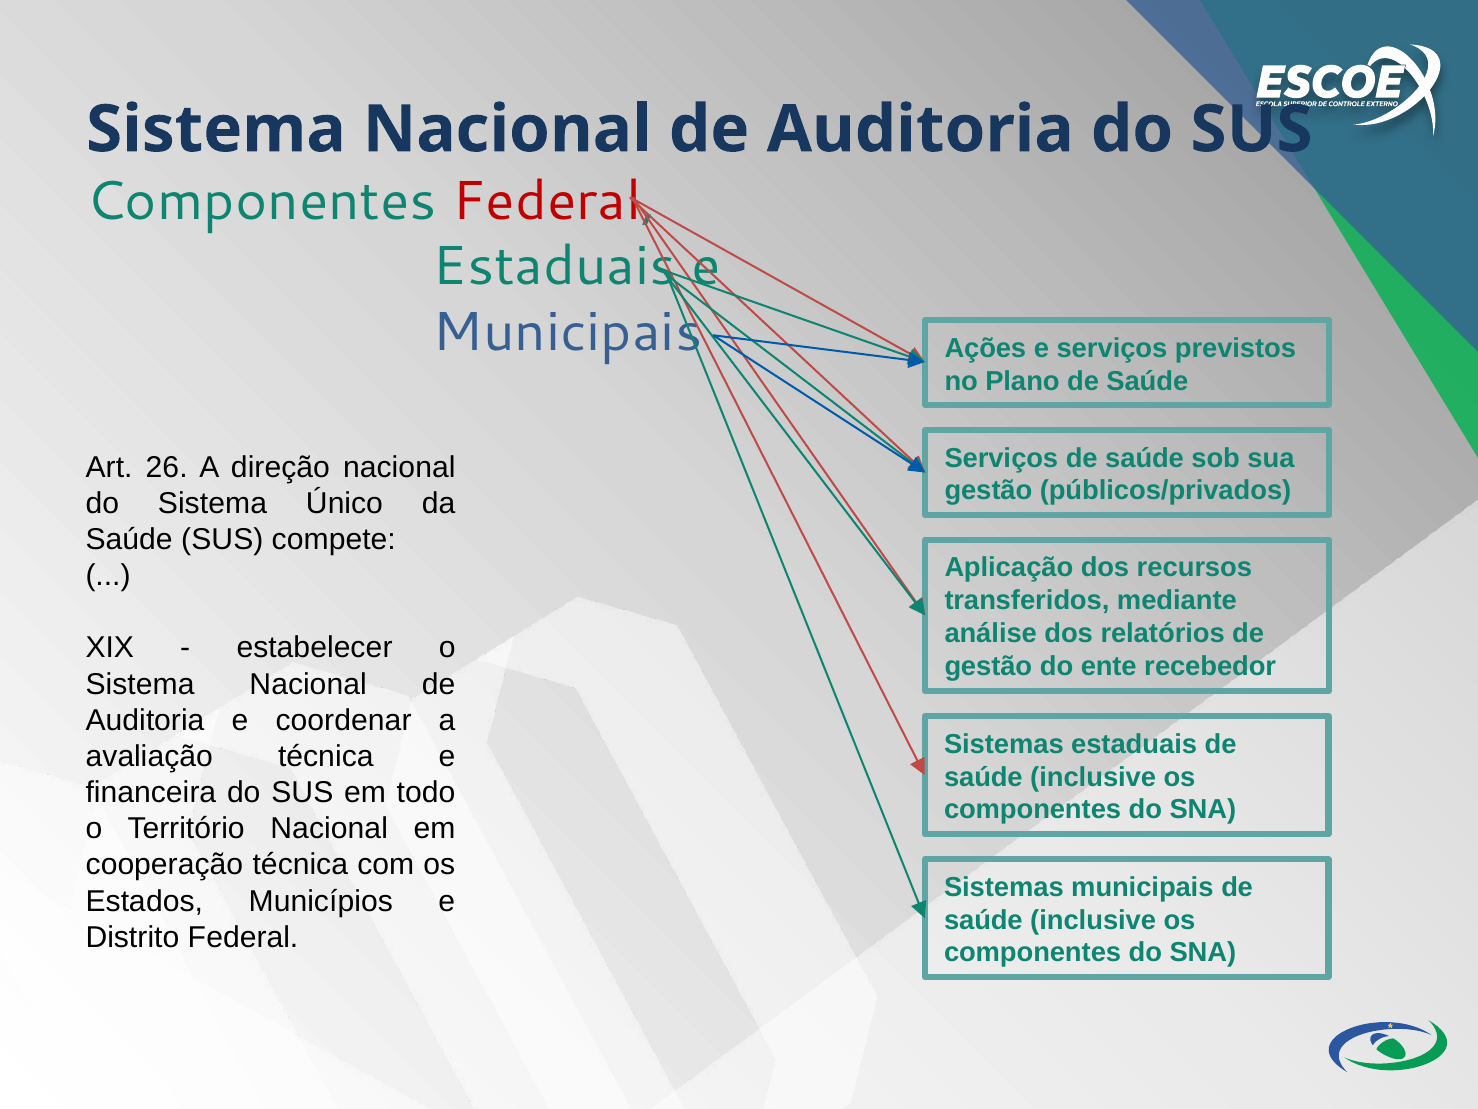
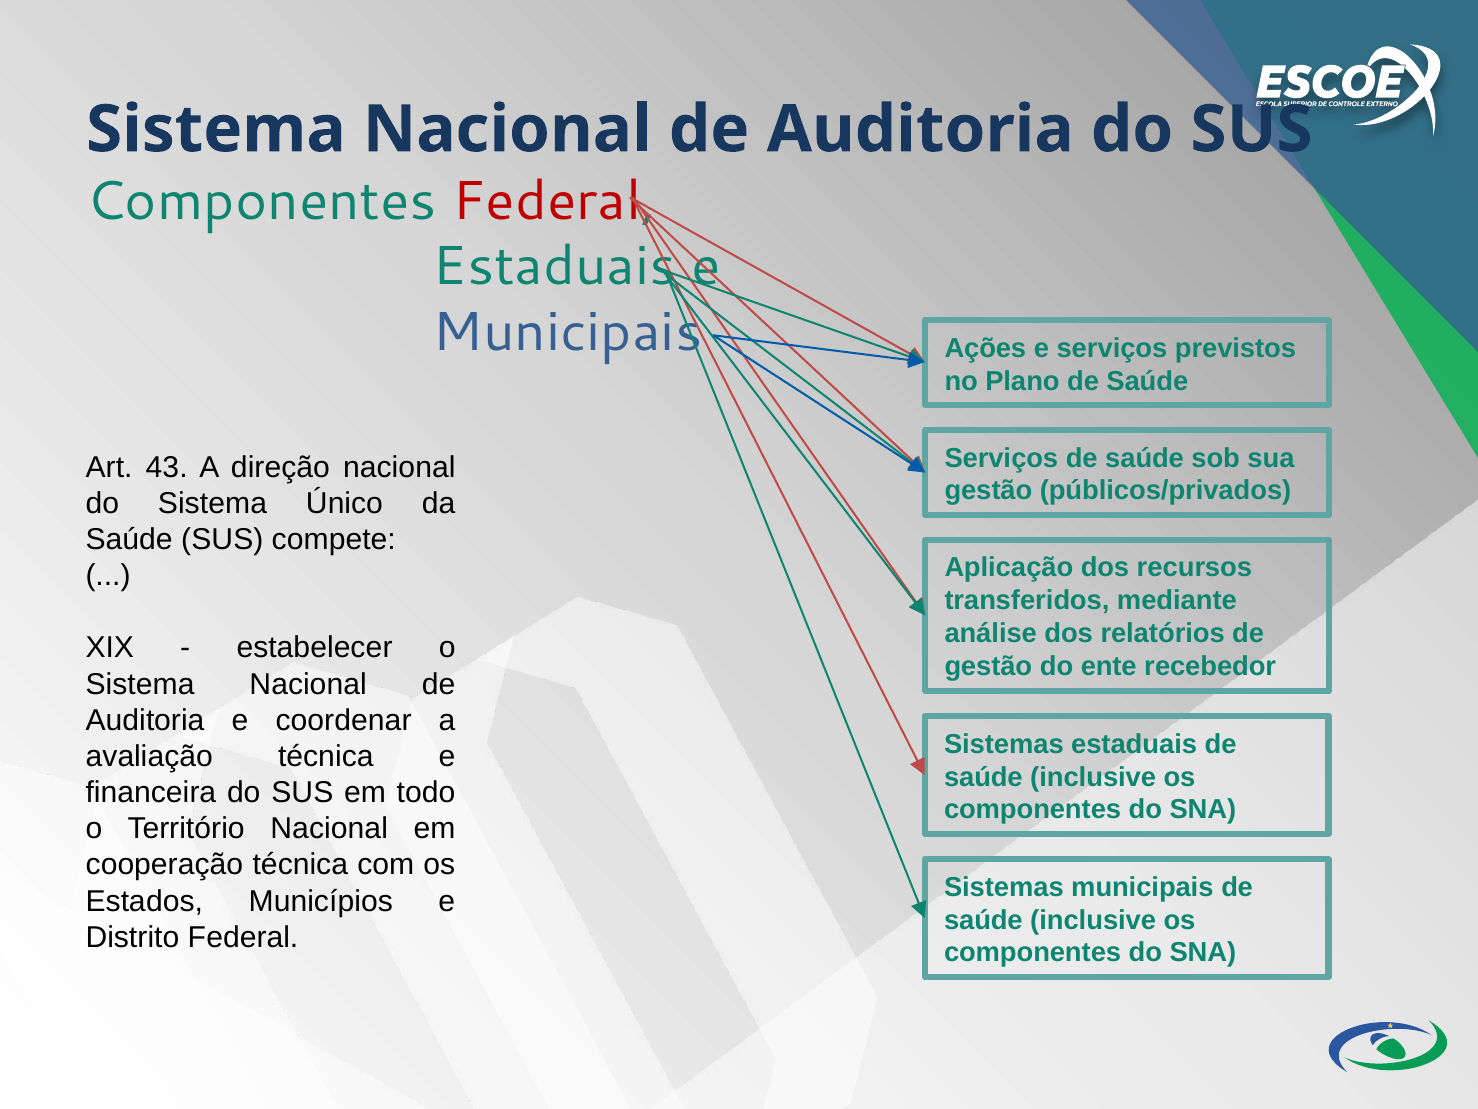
26: 26 -> 43 (167, 467)
